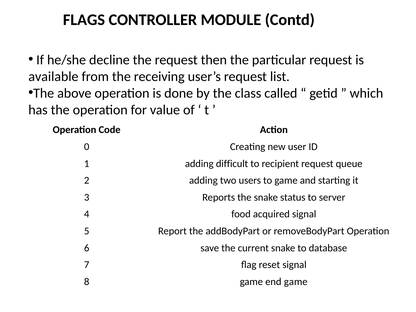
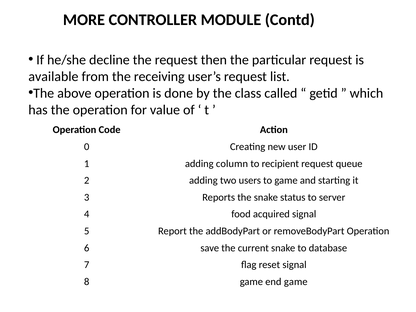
FLAGS: FLAGS -> MORE (84, 20)
difficult: difficult -> column (232, 164)
